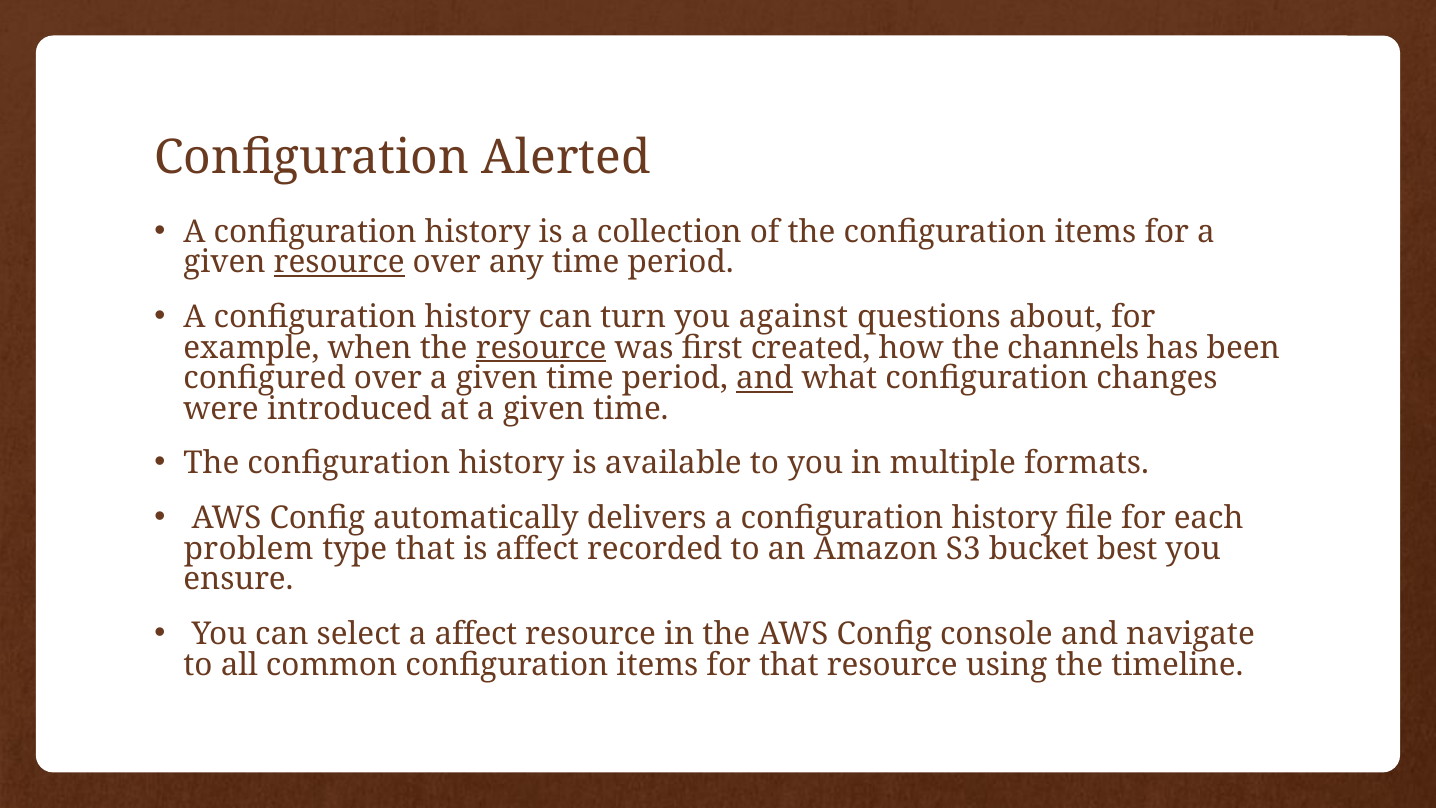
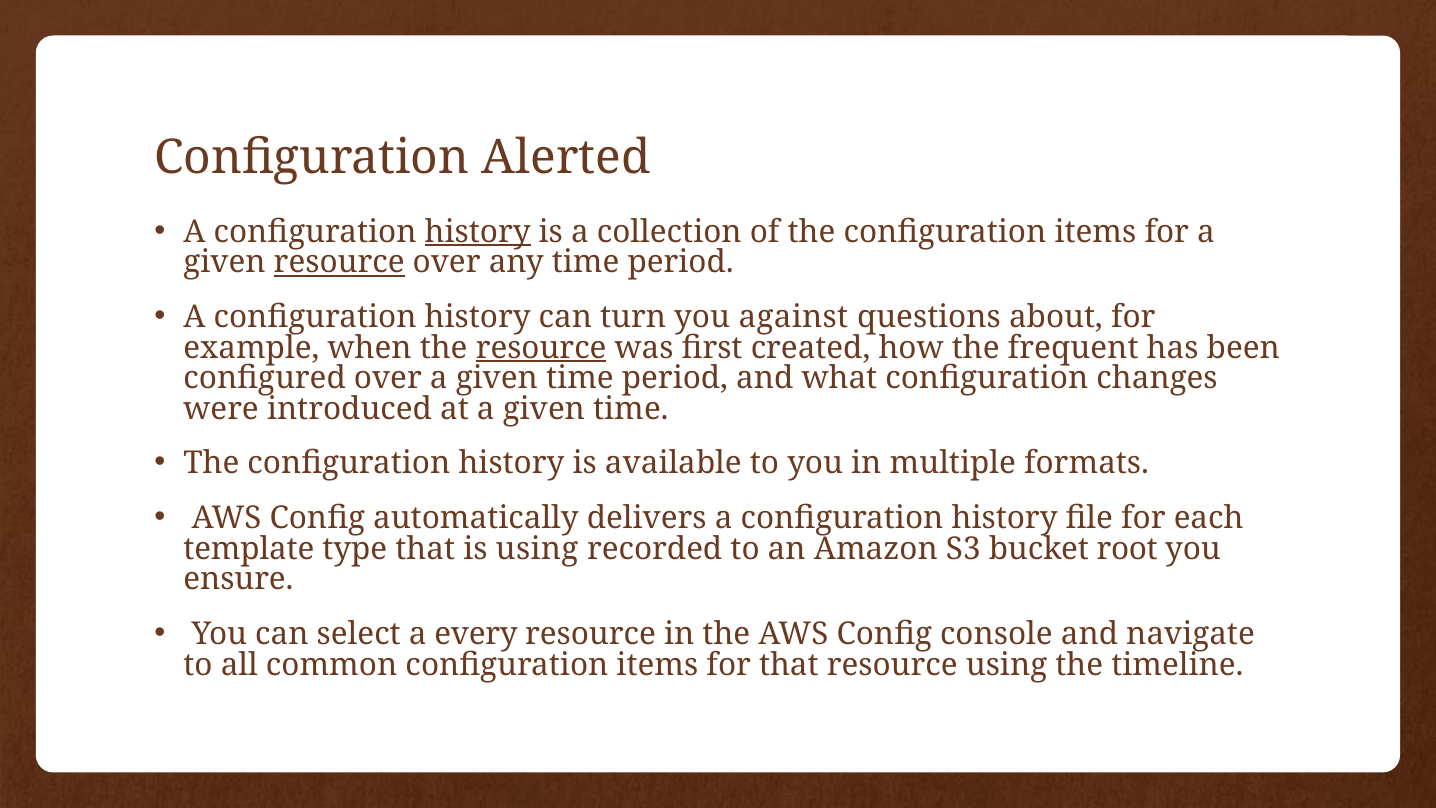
history underline: none -> present (478, 232)
channels: channels -> frequent (1073, 348)
and underline: present -> none (765, 378)
problem: problem -> template (249, 549)
is affect: affect -> using (537, 549)
best: best -> root (1127, 549)
a affect: affect -> every (476, 634)
